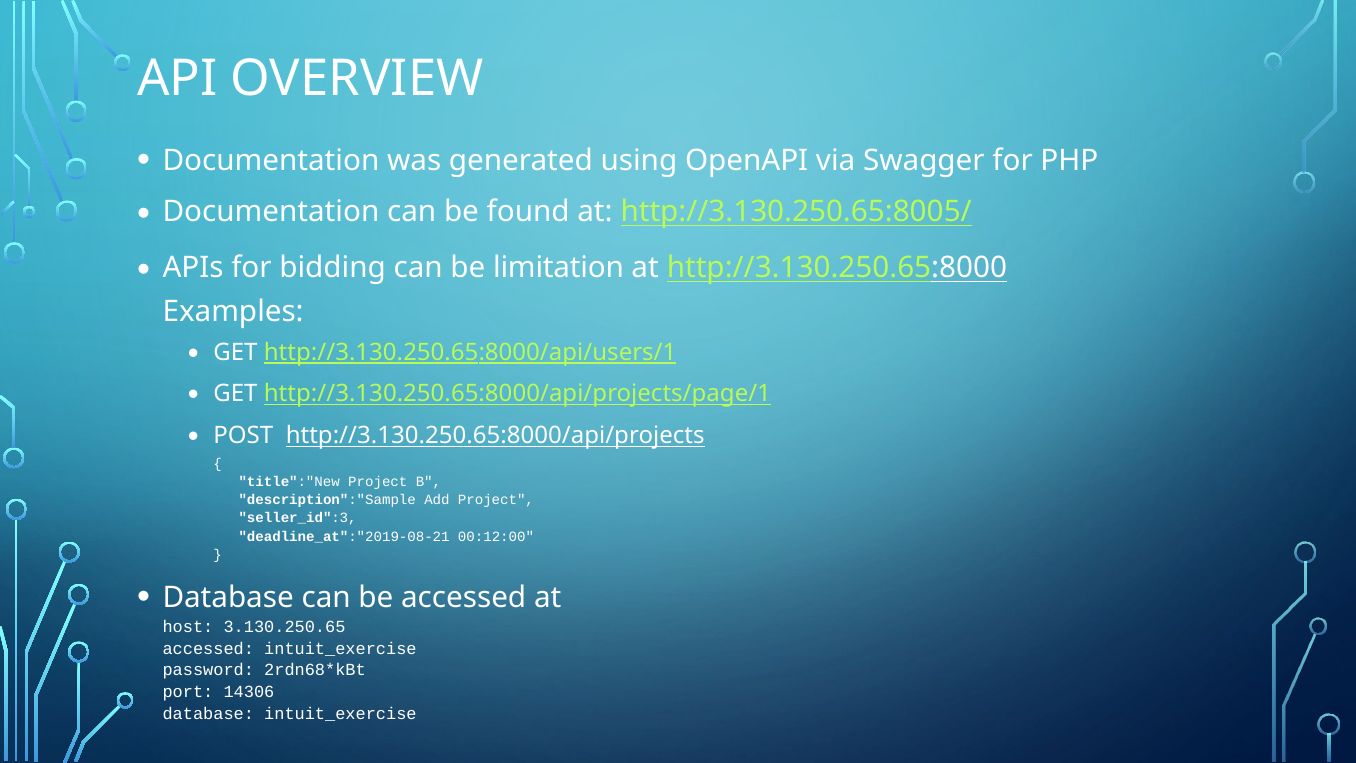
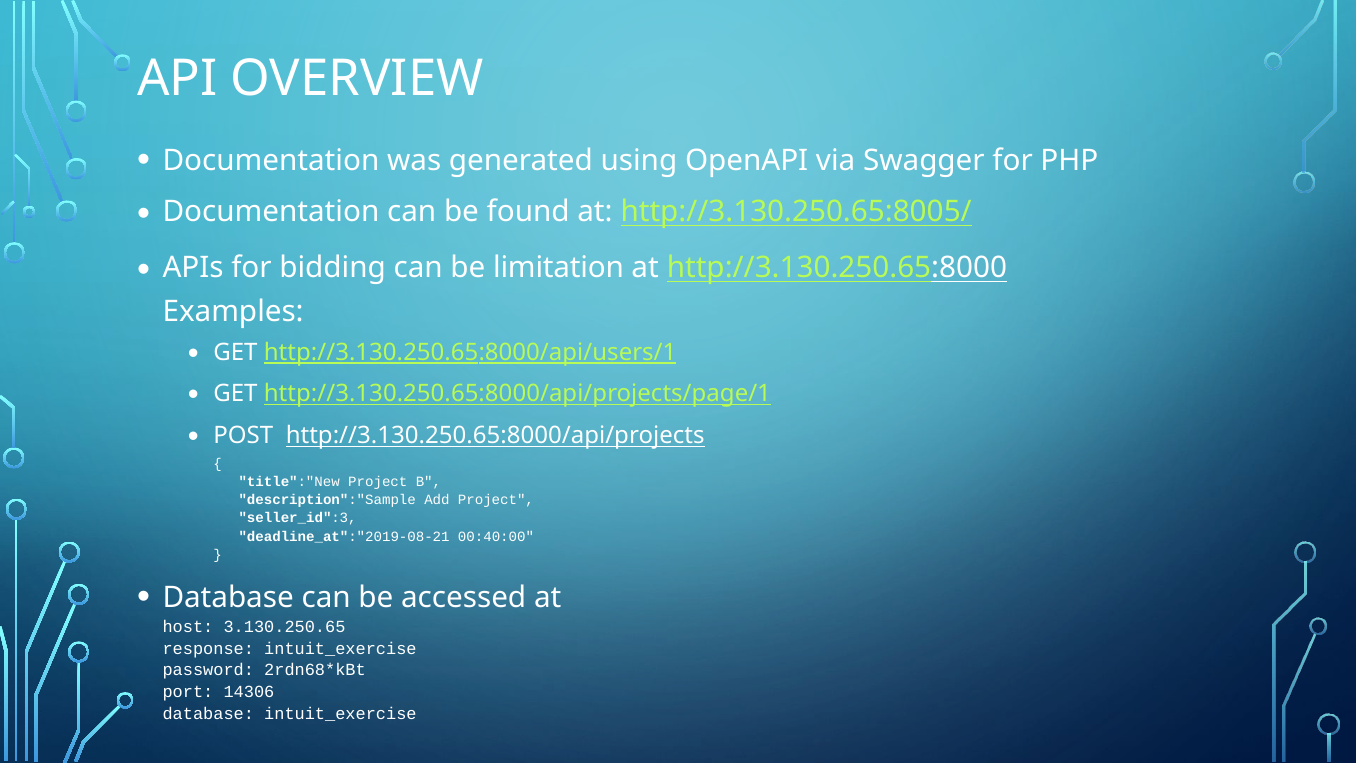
00:12:00: 00:12:00 -> 00:40:00 (496, 536)
accessed: accessed -> response (208, 648)
